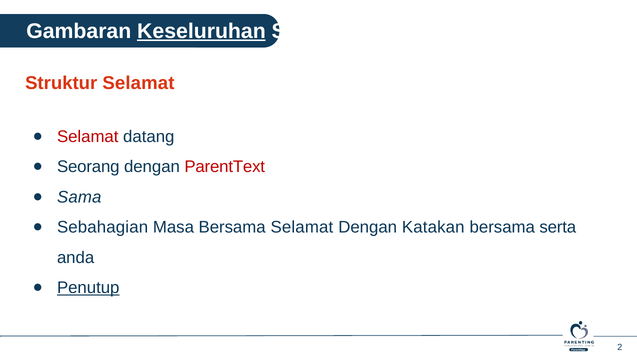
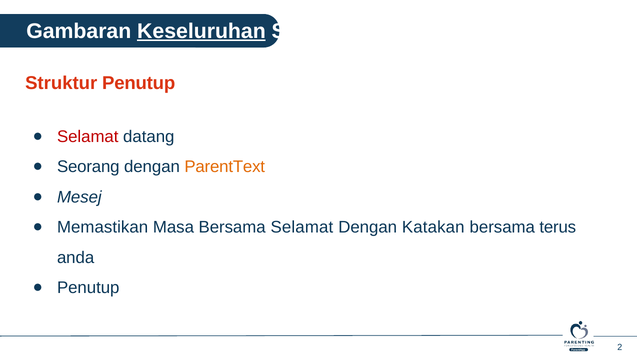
Struktur Selamat: Selamat -> Penutup (139, 83)
ParentText colour: red -> orange (225, 167)
Sama: Sama -> Mesej (79, 197)
Sebahagian: Sebahagian -> Memastikan (103, 228)
serta: serta -> terus (558, 228)
Penutup underline: present -> none (88, 288)
